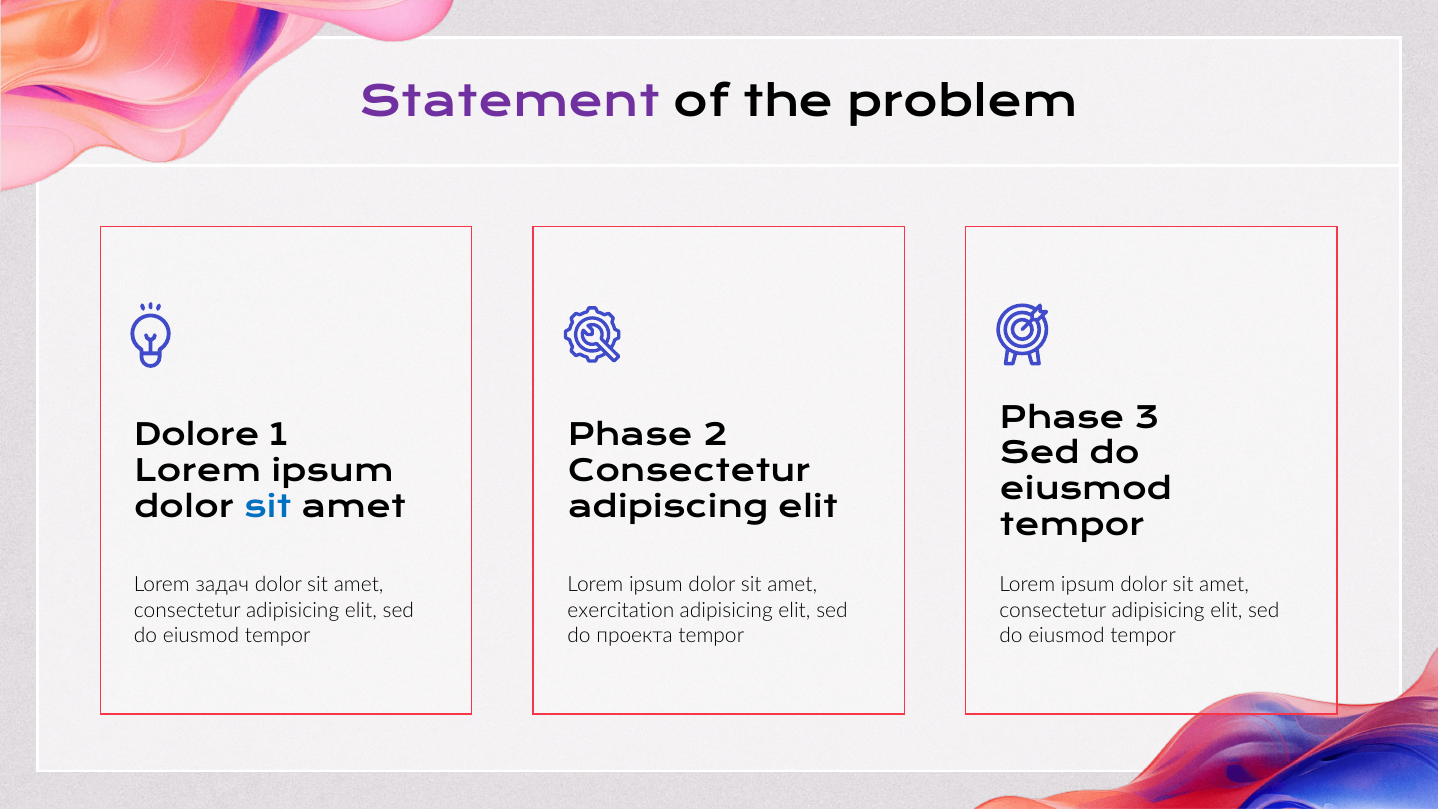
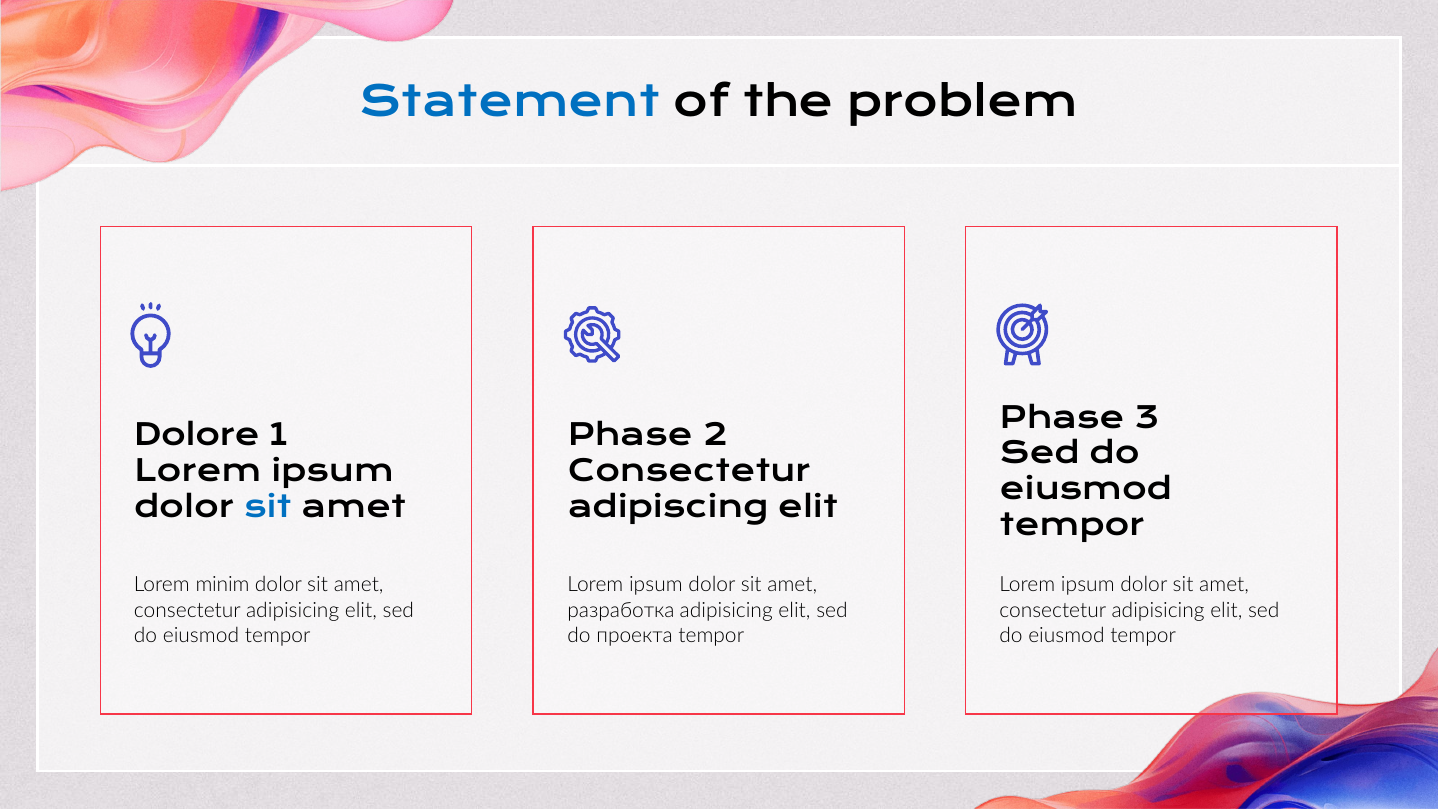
Statement colour: purple -> blue (510, 103)
задач: задач -> minim (222, 585)
exercitation: exercitation -> разработка (621, 610)
